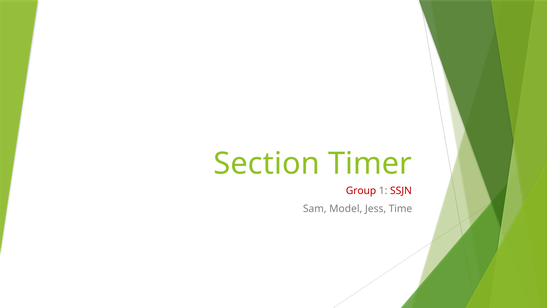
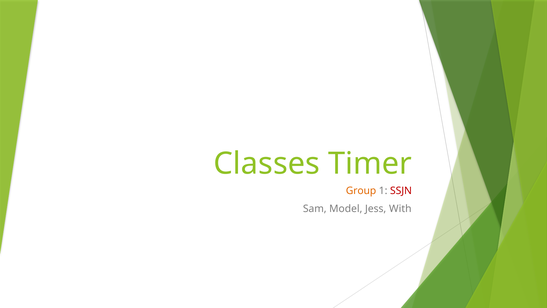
Section: Section -> Classes (267, 163)
Group colour: red -> orange (361, 191)
Time: Time -> With (400, 209)
